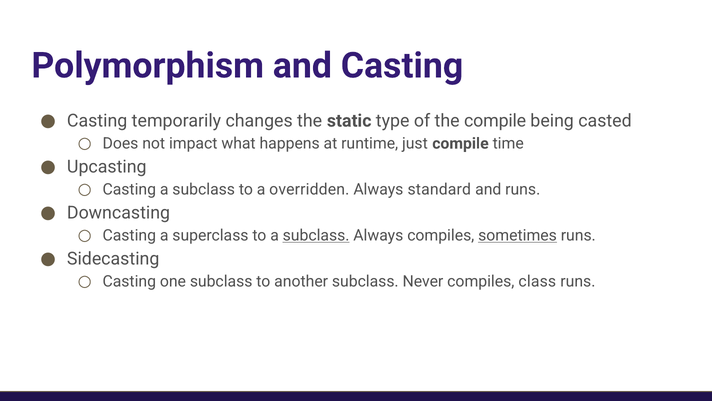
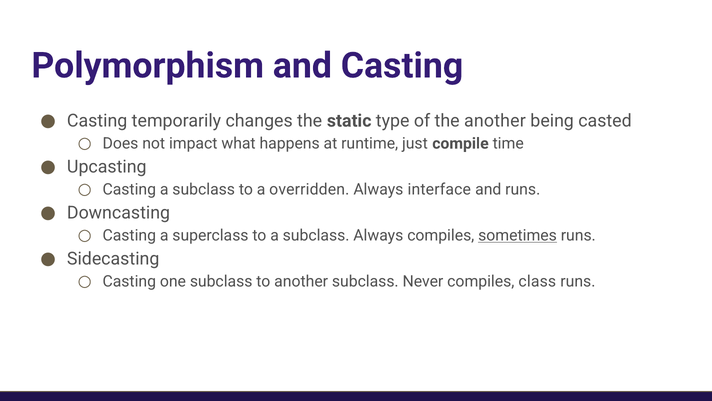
the compile: compile -> another (495, 121)
standard: standard -> interface (439, 189)
subclass underline: present -> none (316, 235)
